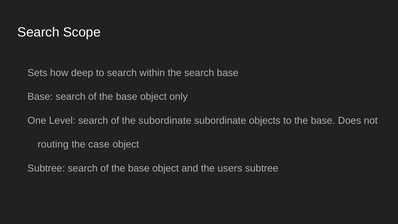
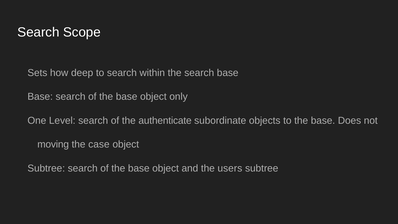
the subordinate: subordinate -> authenticate (165, 120)
routing: routing -> moving (53, 144)
